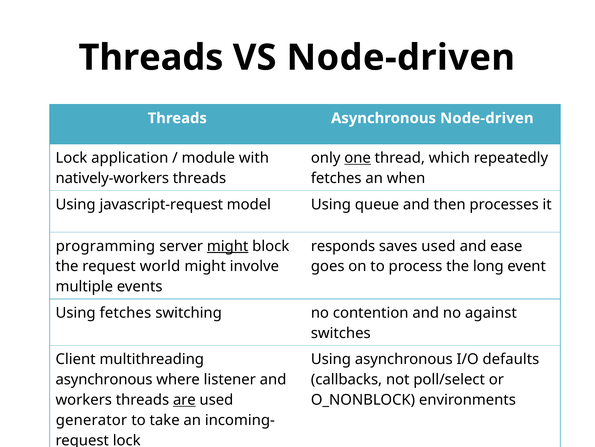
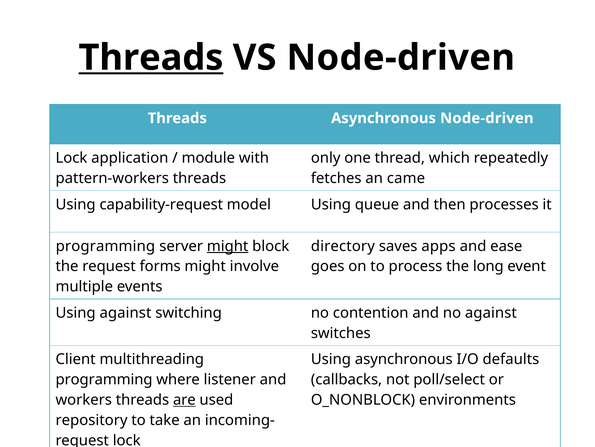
Threads underline: none -> present (151, 58)
one underline: present -> none (358, 158)
natively-workers: natively-workers -> pattern-workers (112, 178)
when: when -> came (406, 178)
javascript-request: javascript-request -> capability-request (161, 204)
responds: responds -> directory (343, 246)
saves used: used -> apps (438, 246)
world: world -> forms (160, 266)
Using fetches: fetches -> against (125, 312)
asynchronous: asynchronous -> programming (104, 379)
generator: generator -> repository (92, 419)
